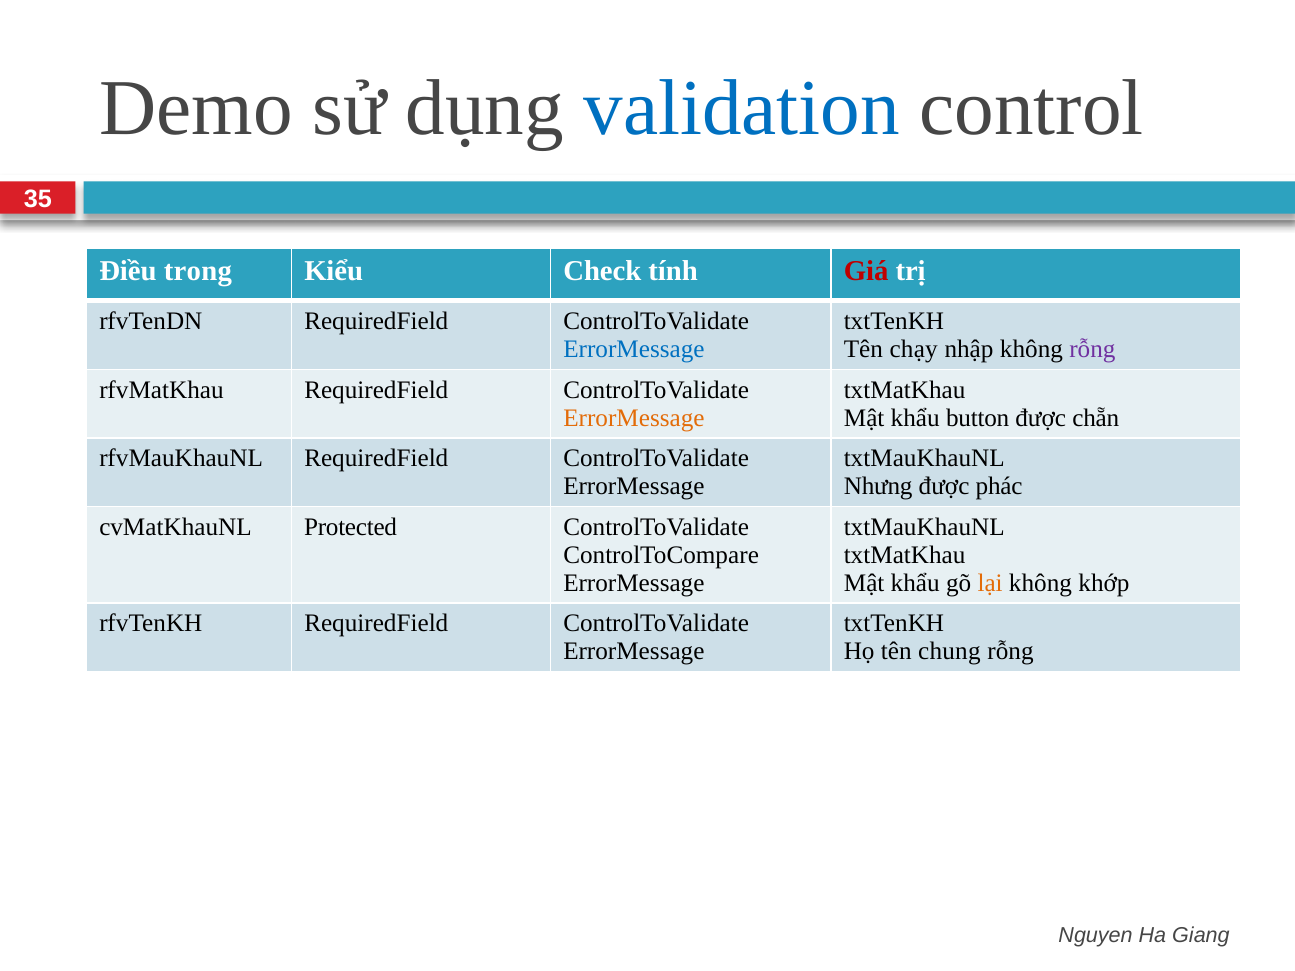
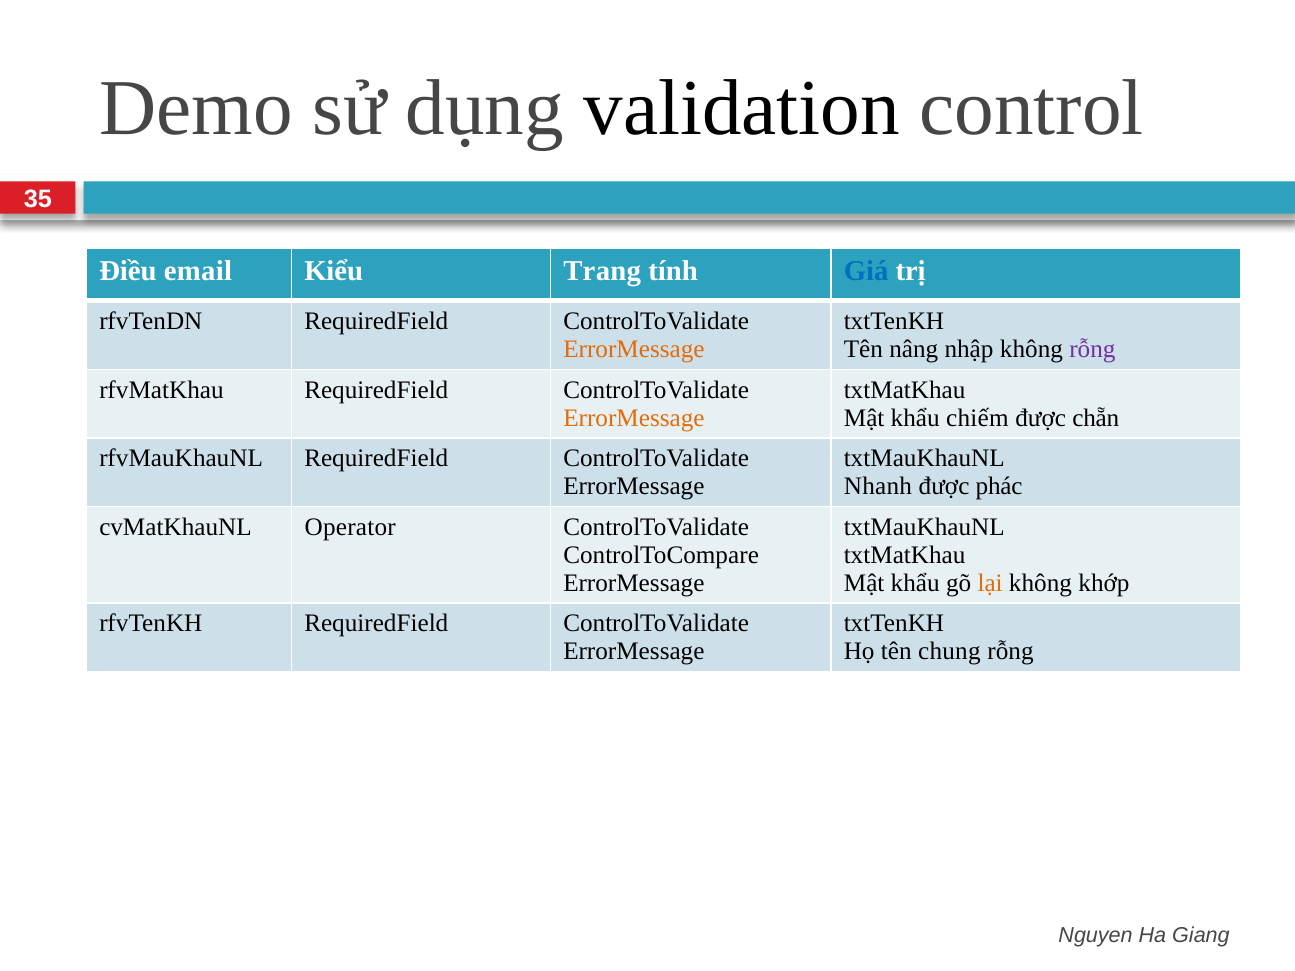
validation colour: blue -> black (742, 108)
trong: trong -> email (198, 271)
Check: Check -> Trang (602, 271)
Giá colour: red -> blue (866, 271)
ErrorMessage colour: blue -> orange (634, 349)
chạy: chạy -> nâng (914, 349)
button: button -> chiếm (977, 418)
Nhưng: Nhưng -> Nhanh (878, 486)
Protected: Protected -> Operator (350, 527)
